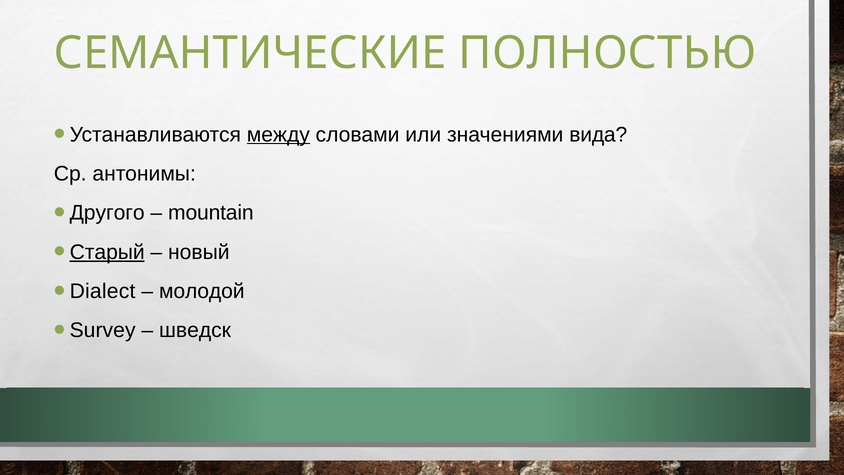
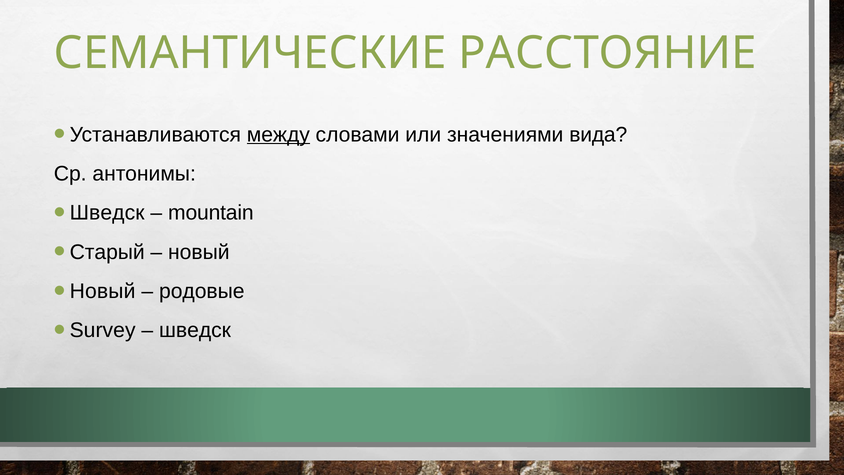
ПОЛНОСТЬЮ: ПОЛНОСТЬЮ -> РАССТОЯНИЕ (607, 53)
Другого: Другого -> Шведск (107, 213)
Старый underline: present -> none (107, 252)
Dialect: Dialect -> Новый (103, 291)
молодой: молодой -> родовые (202, 291)
